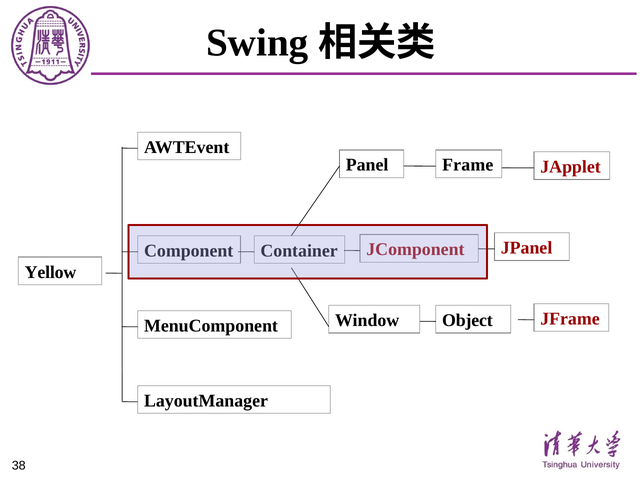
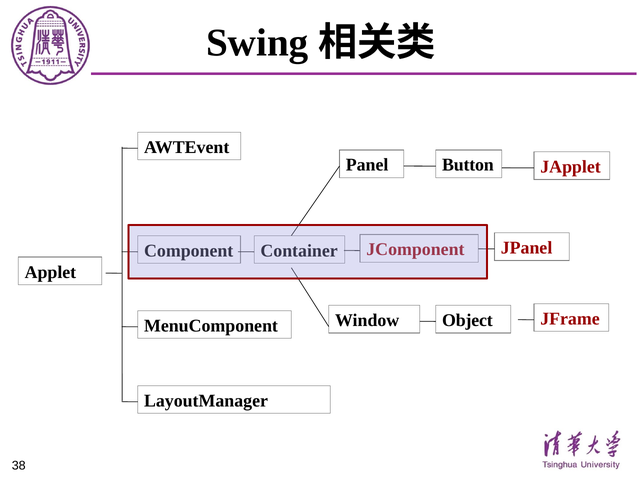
Frame: Frame -> Button (468, 165)
Yellow: Yellow -> Applet (50, 272)
